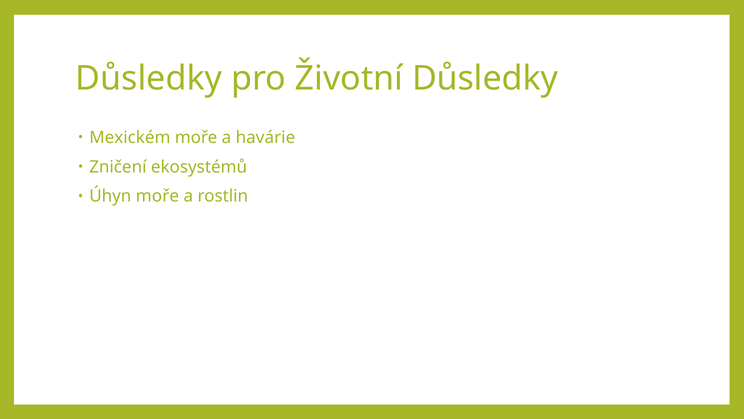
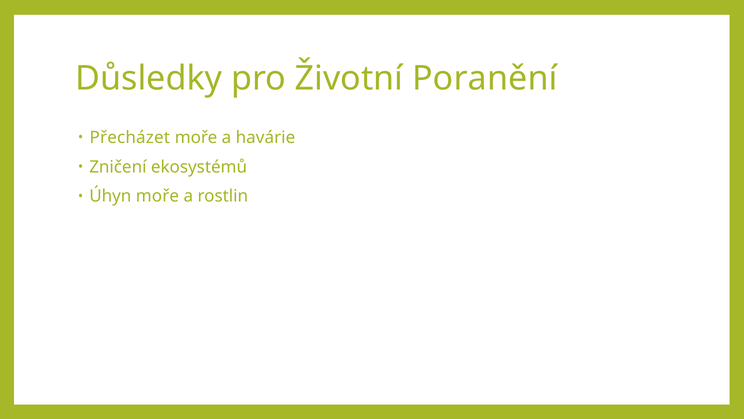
Životní Důsledky: Důsledky -> Poranění (485, 78)
Mexickém: Mexickém -> Přecházet (130, 137)
